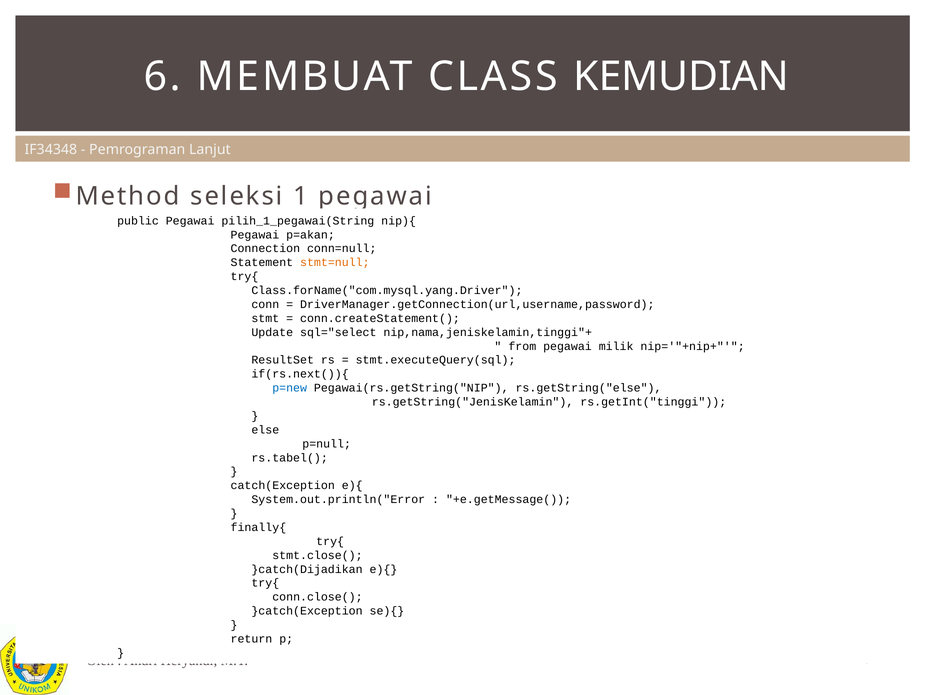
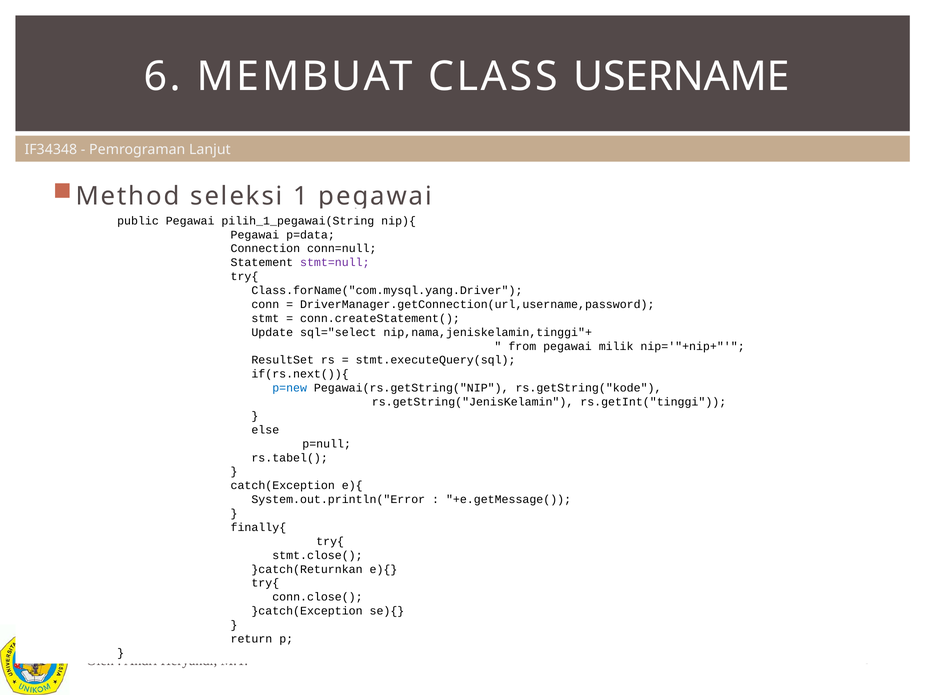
KEMUDIAN: KEMUDIAN -> USERNAME (681, 77)
p=akan: p=akan -> p=data (311, 235)
stmt=null colour: orange -> purple (335, 262)
rs.getString("else: rs.getString("else -> rs.getString("kode (589, 388)
}catch(Dijadikan: }catch(Dijadikan -> }catch(Returnkan (307, 569)
